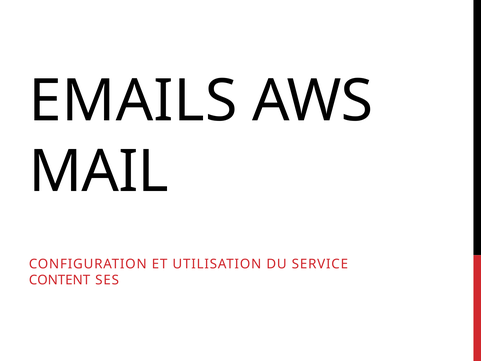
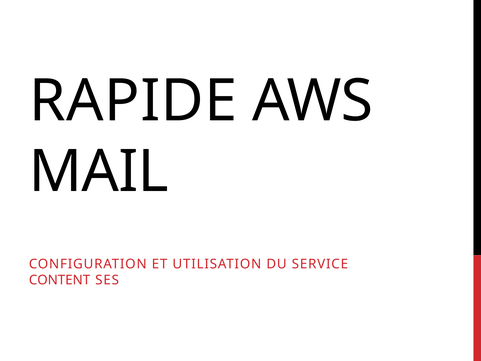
EMAILS: EMAILS -> RAPIDE (133, 101)
